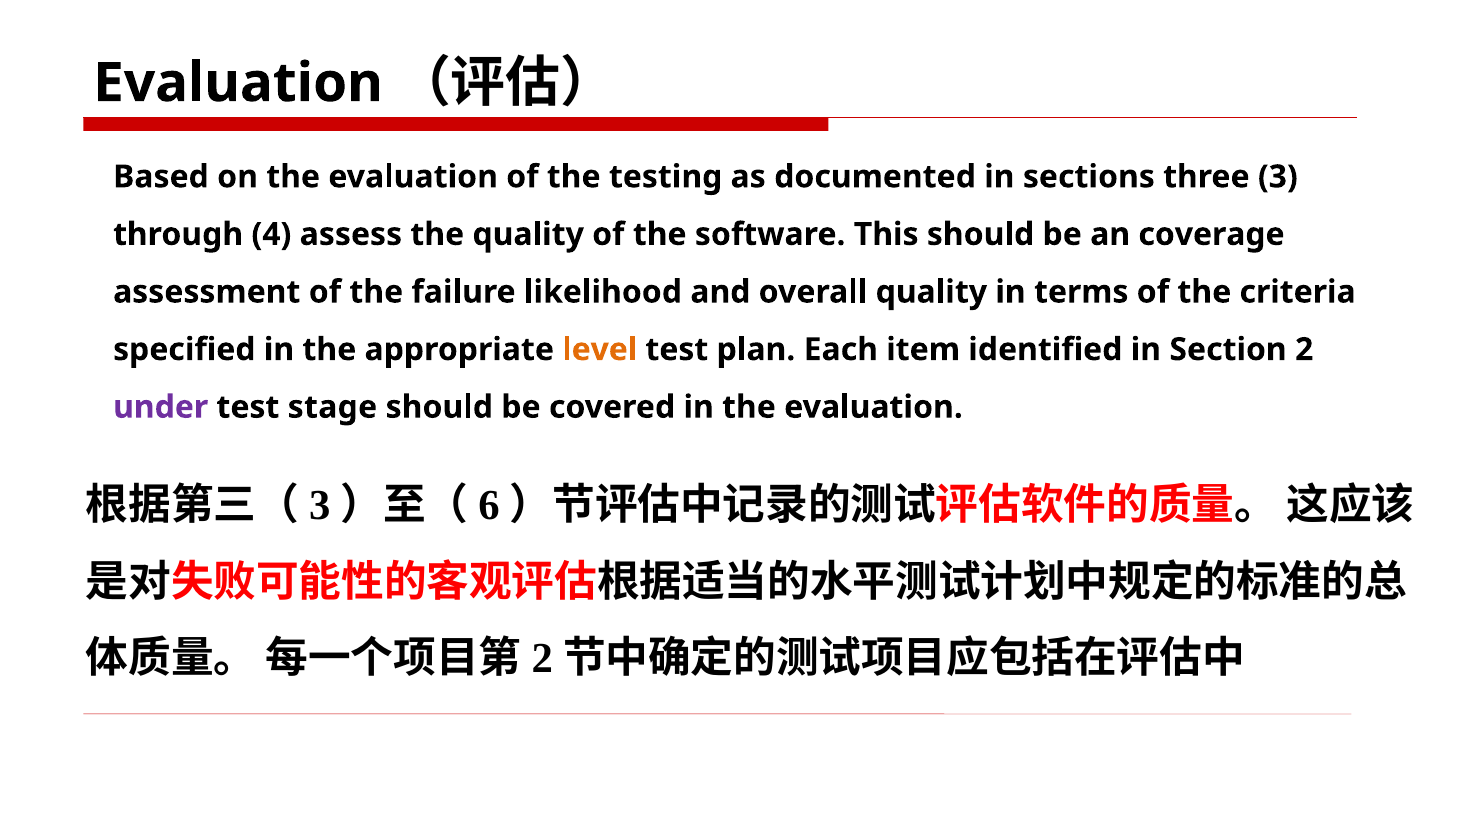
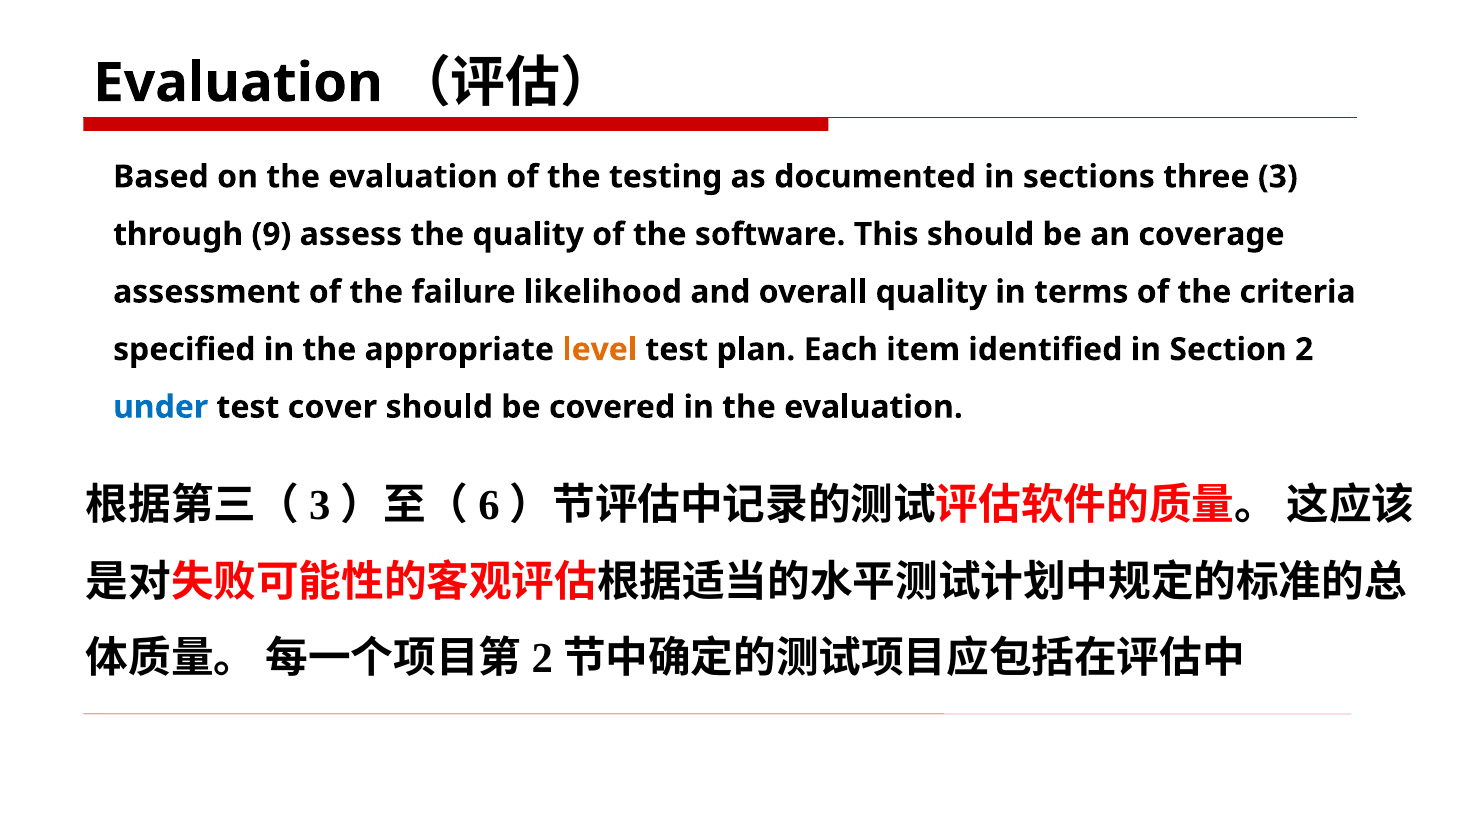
4: 4 -> 9 (271, 234)
under colour: purple -> blue (161, 407)
stage: stage -> cover (332, 407)
